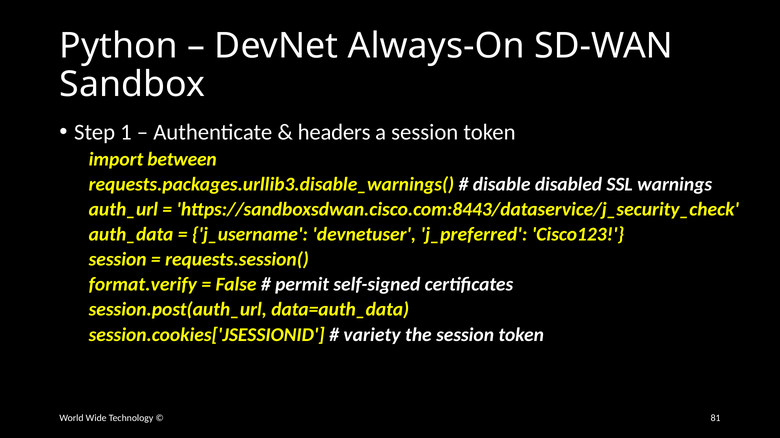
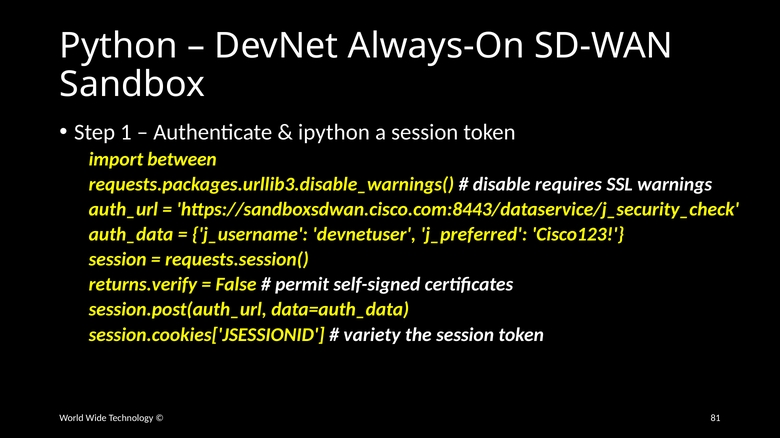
headers: headers -> ipython (334, 133)
disabled: disabled -> requires (568, 185)
format.verify: format.verify -> returns.verify (143, 285)
